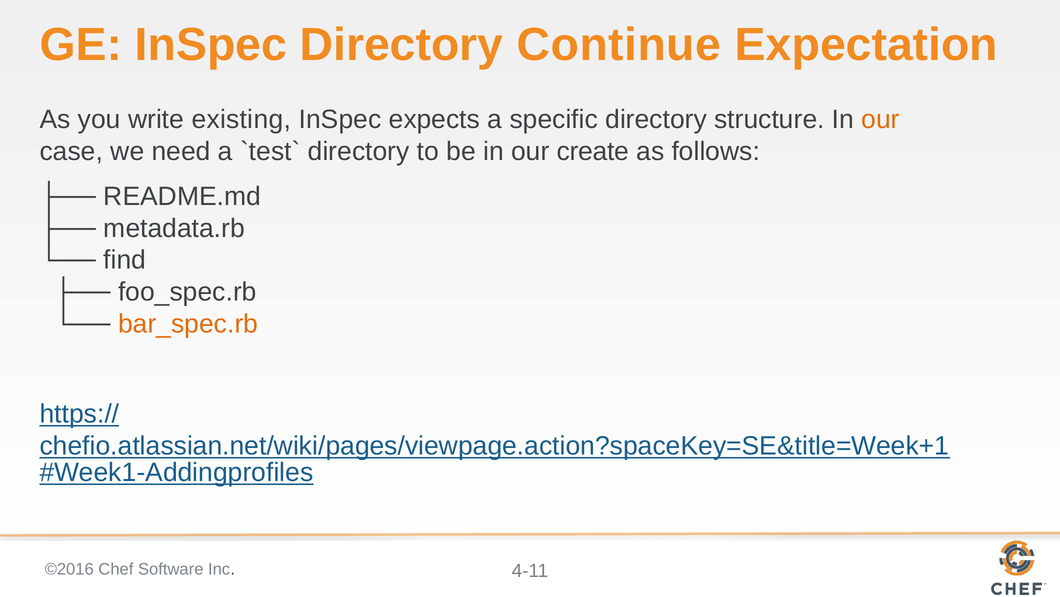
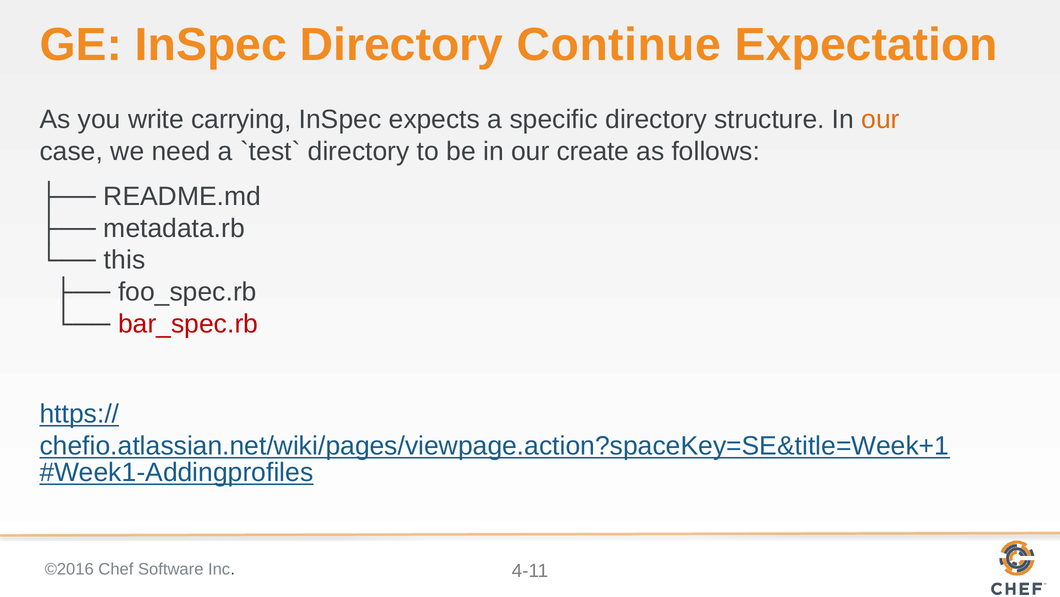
existing: existing -> carrying (242, 119)
find: find -> this (125, 260)
bar_spec.rb colour: orange -> red (188, 324)
